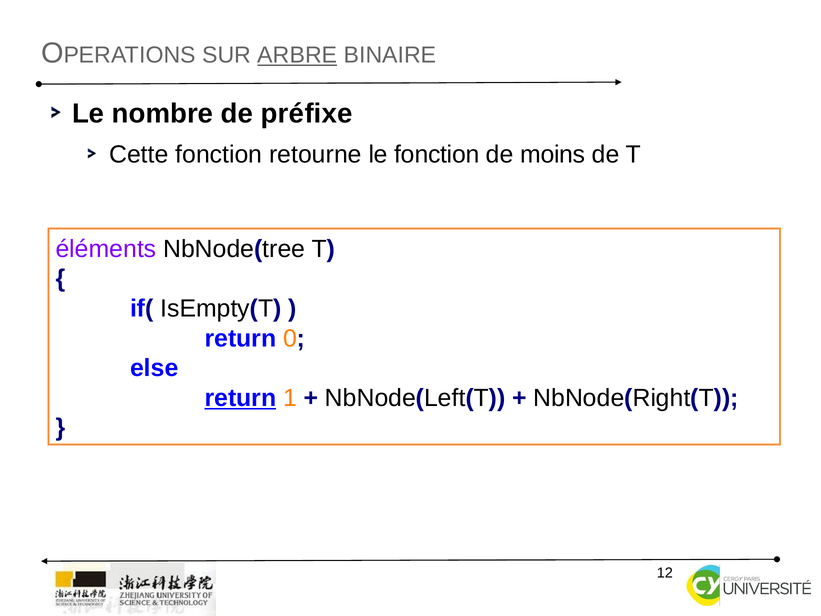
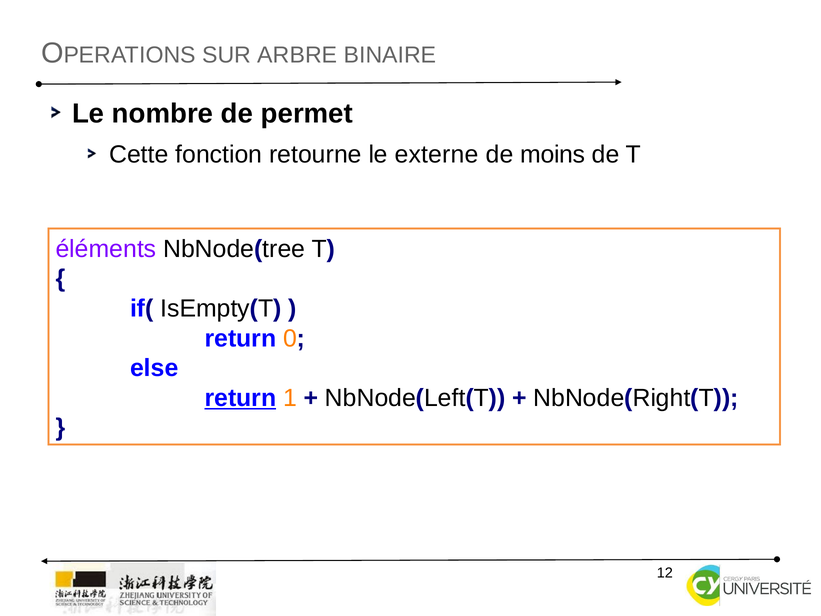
ARBRE underline: present -> none (297, 55)
préfixe: préfixe -> permet (307, 113)
le fonction: fonction -> externe (437, 154)
